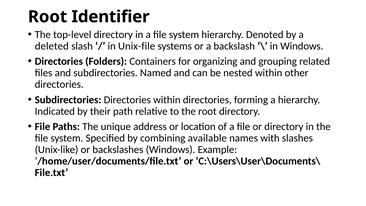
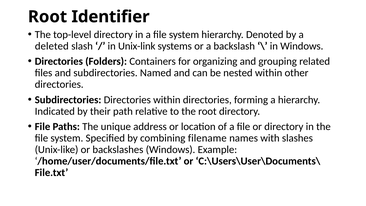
Unix-file: Unix-file -> Unix-link (137, 46)
available: available -> filename (207, 138)
